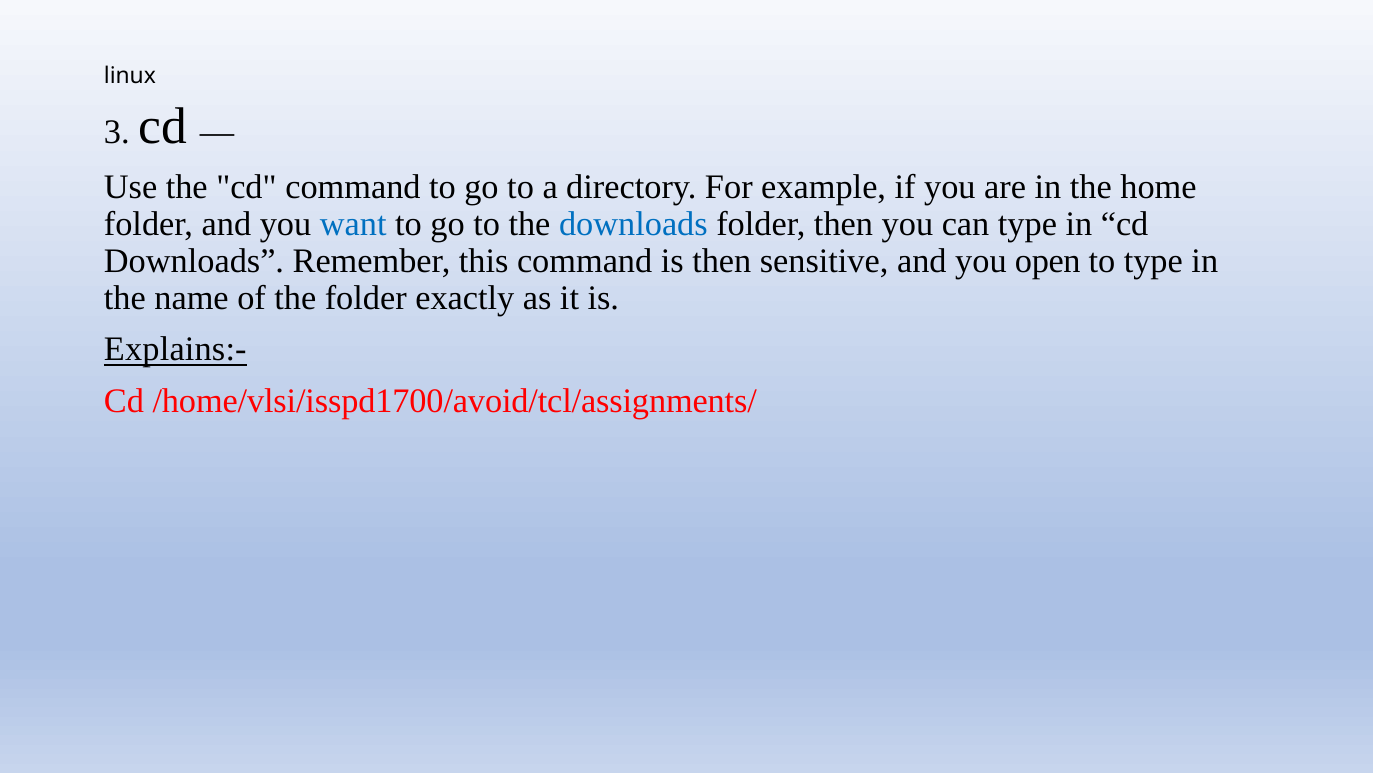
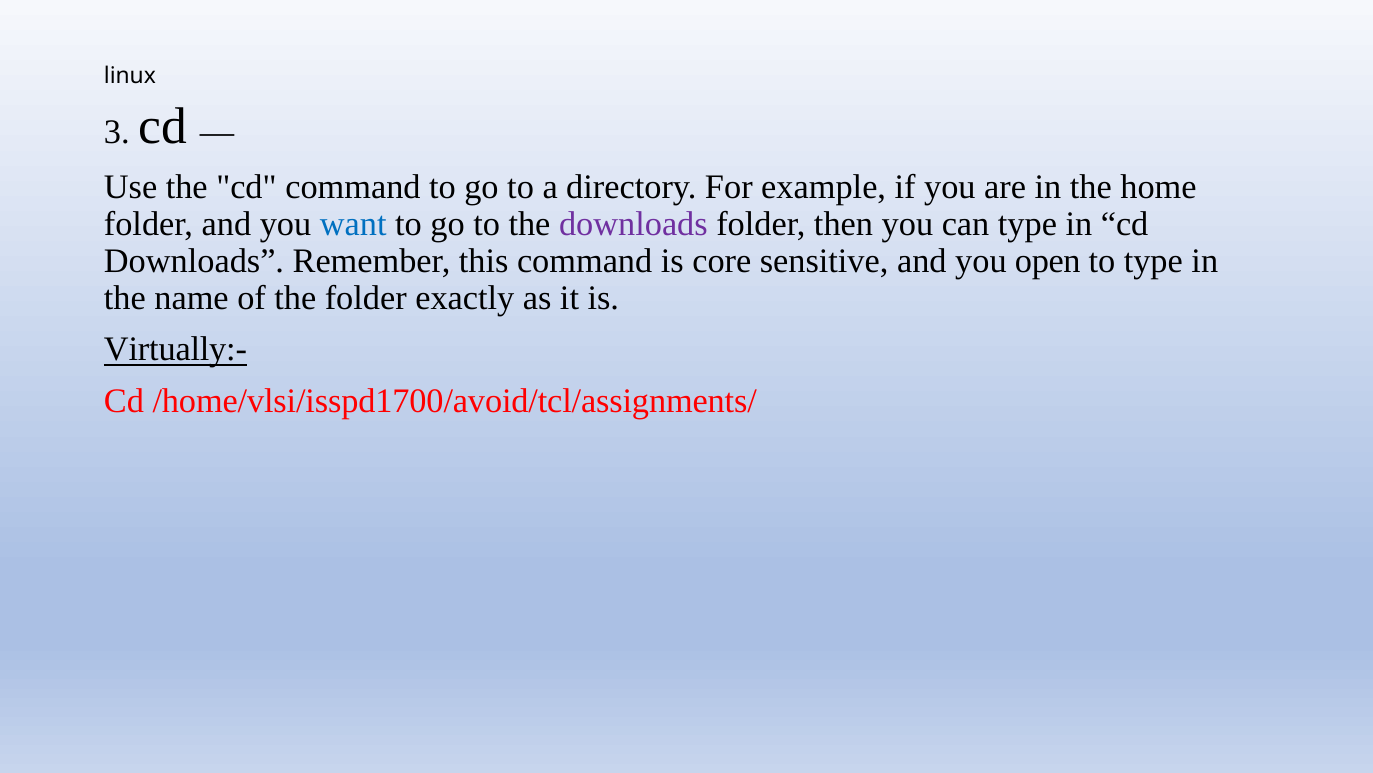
downloads colour: blue -> purple (633, 224)
is then: then -> core (722, 261)
Explains:-: Explains:- -> Virtually:- (175, 349)
